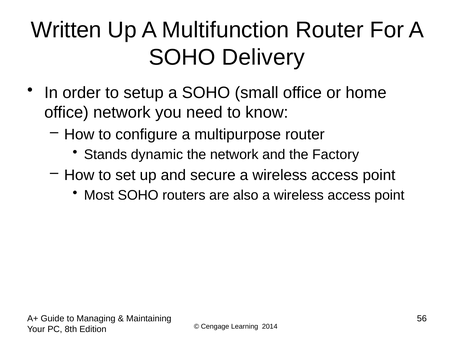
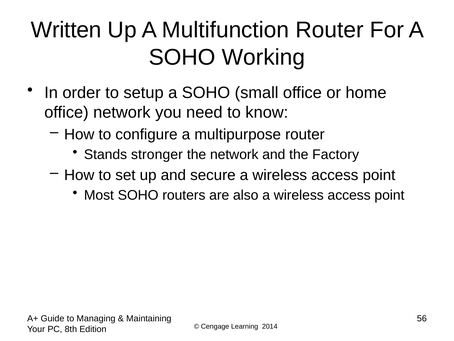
Delivery: Delivery -> Working (263, 57)
dynamic: dynamic -> stronger (157, 154)
